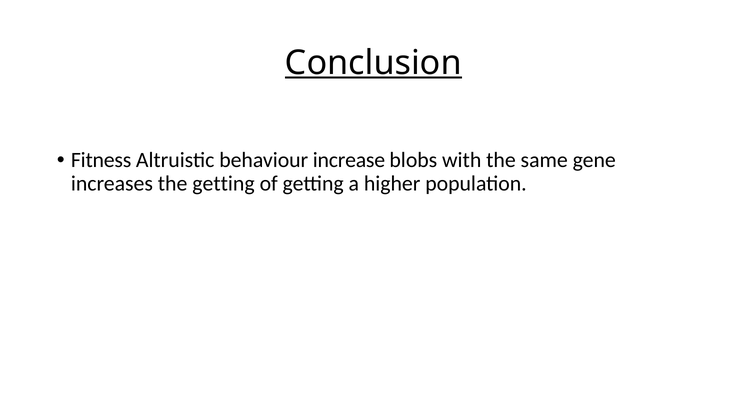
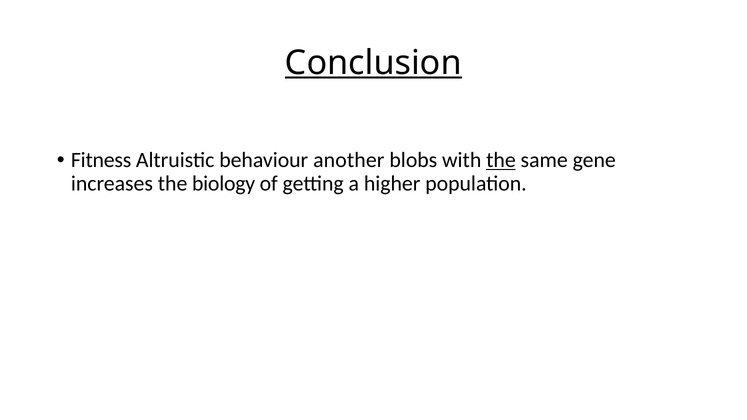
increase: increase -> another (349, 160)
the underline: none -> present (501, 160)
the getting: getting -> biology (224, 184)
